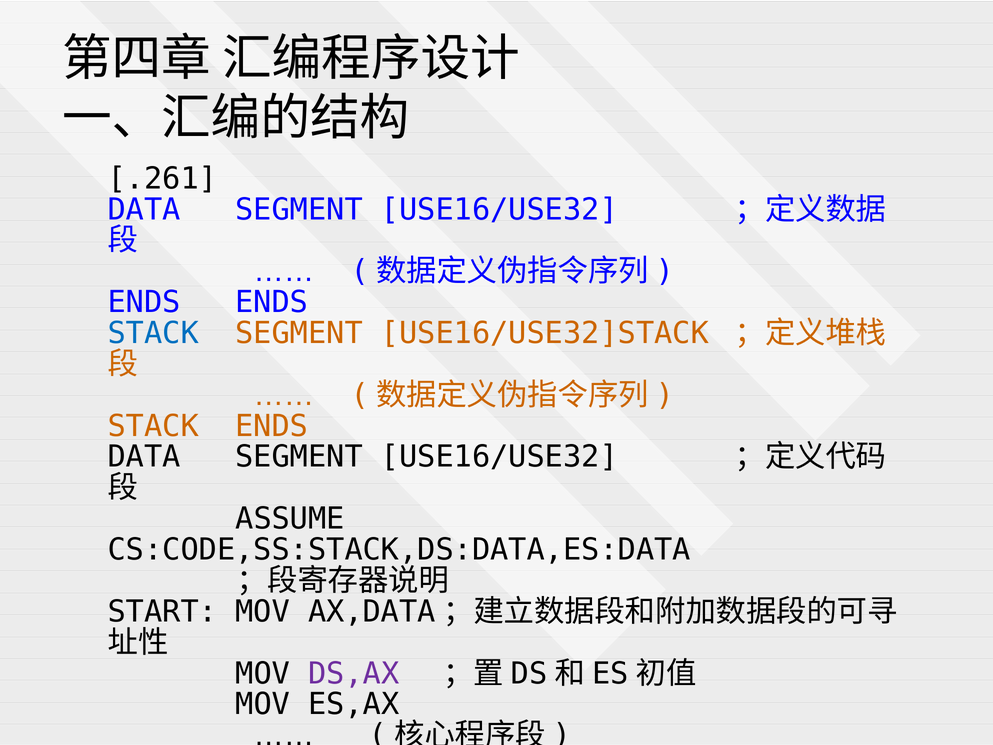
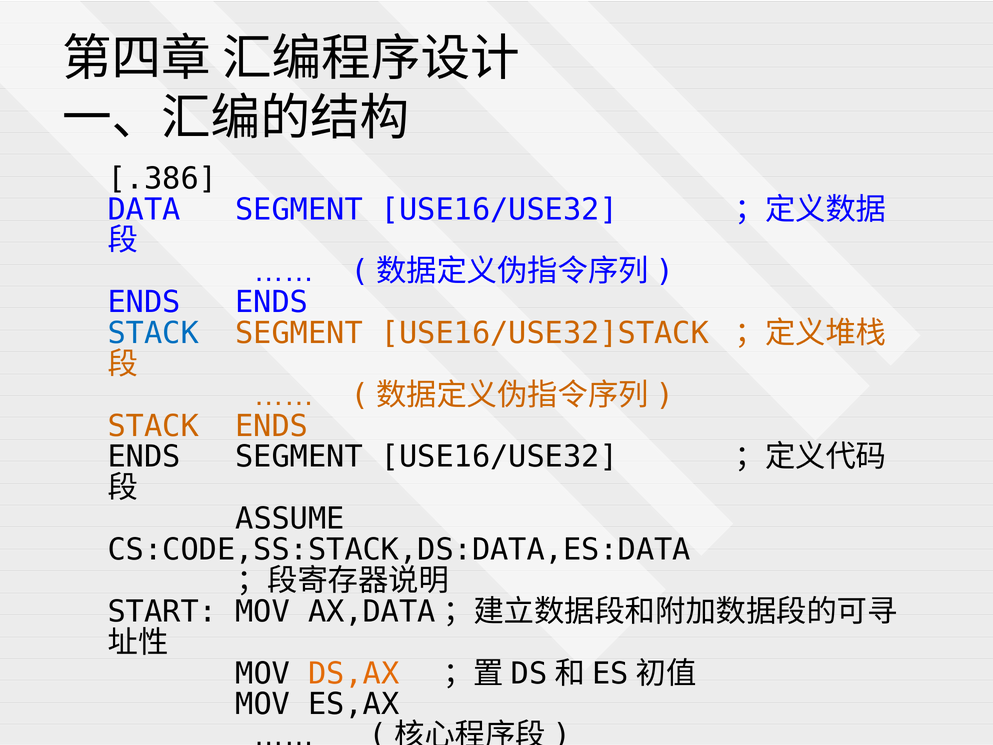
.261: .261 -> .386 (162, 179)
DATA: DATA -> ENDS (144, 457)
DS,AX colour: purple -> orange (354, 673)
